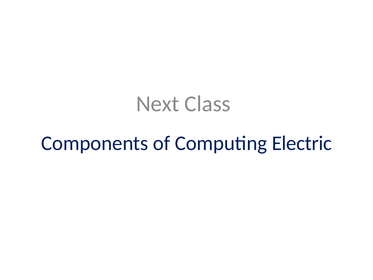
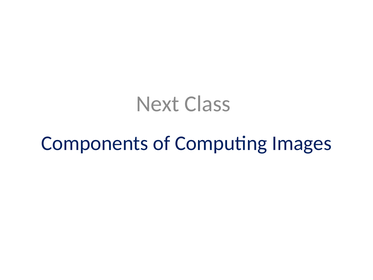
Electric: Electric -> Images (302, 143)
